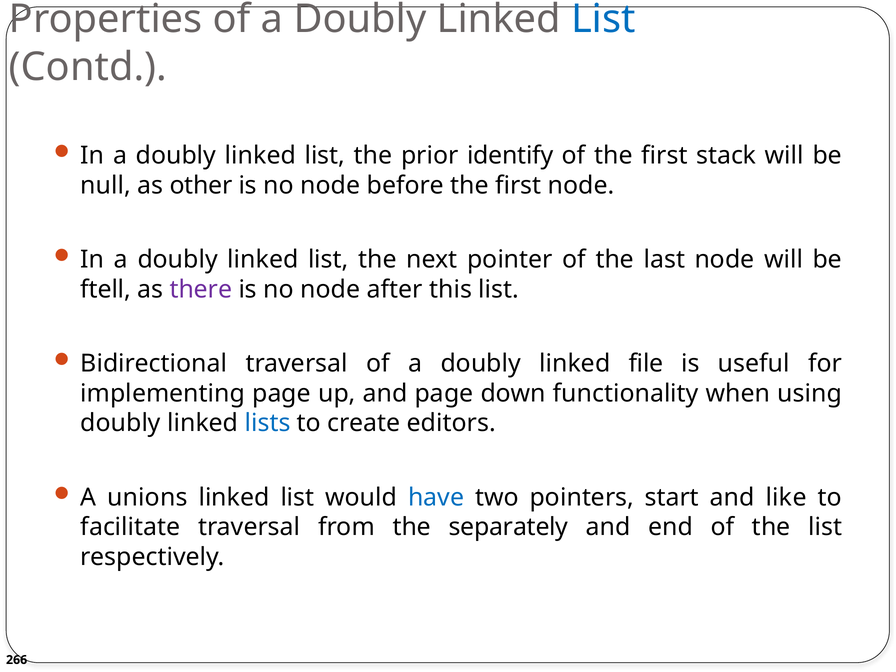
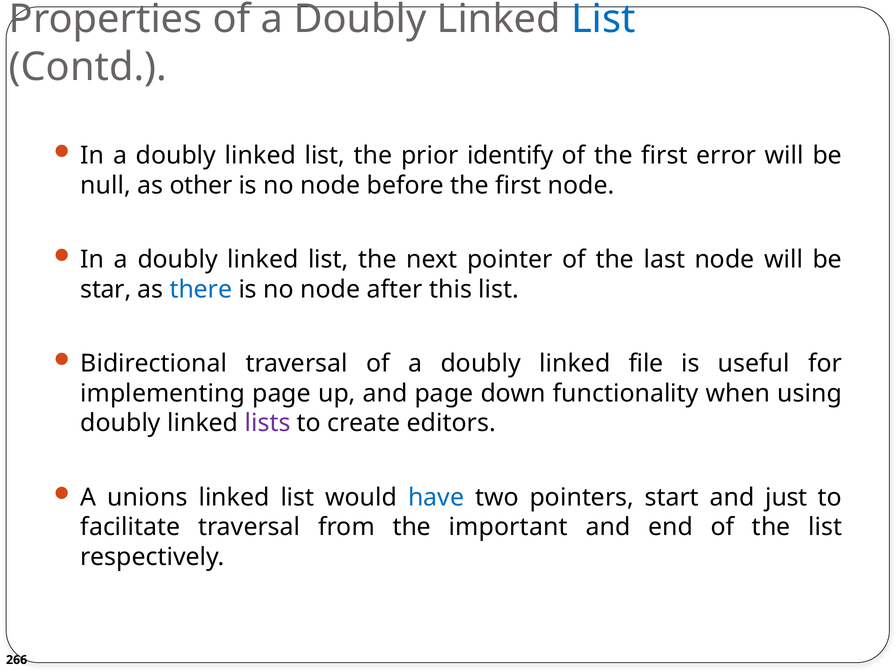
stack: stack -> error (726, 156)
ftell: ftell -> star (106, 289)
there colour: purple -> blue (201, 289)
lists colour: blue -> purple (268, 423)
like: like -> just (786, 497)
separately: separately -> important (508, 527)
